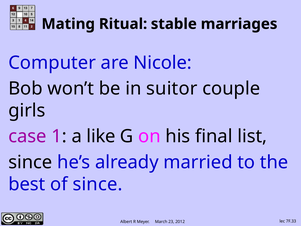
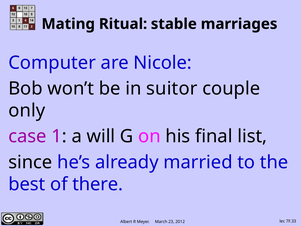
girls: girls -> only (27, 111)
like: like -> will (101, 136)
of since: since -> there (98, 184)
